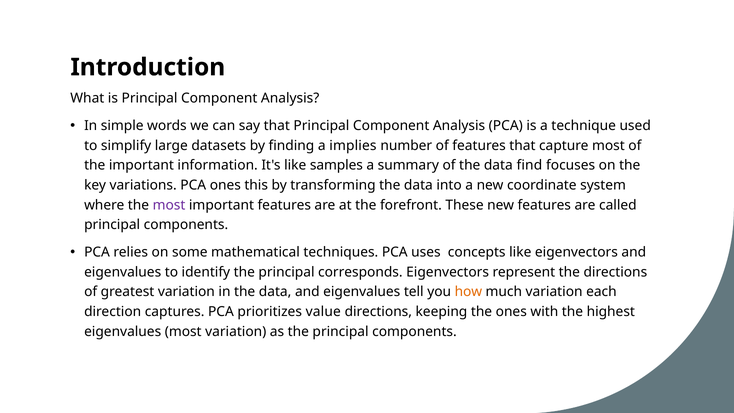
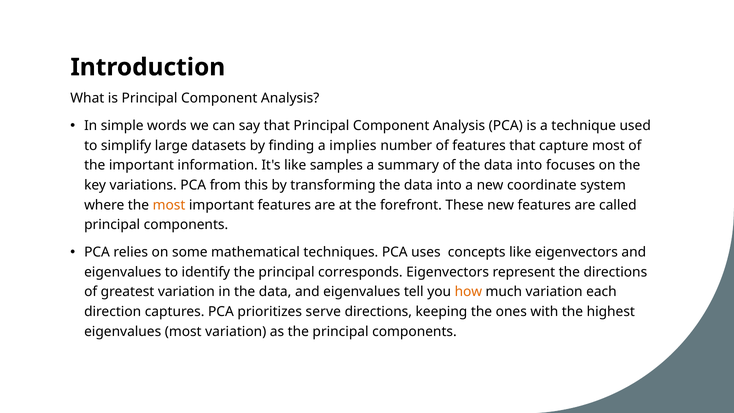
of the data find: find -> into (529, 165)
PCA ones: ones -> from (225, 185)
most colour: purple -> orange (169, 205)
value: value -> serve (323, 312)
